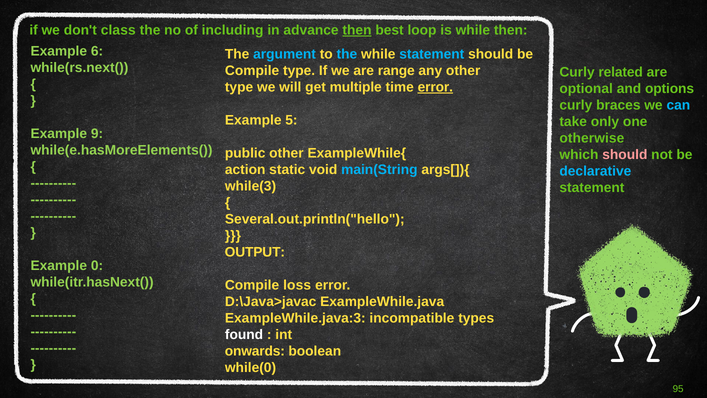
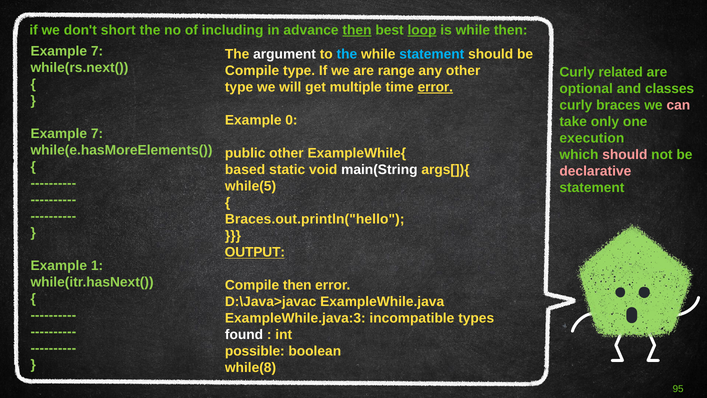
class: class -> short (118, 30)
loop underline: none -> present (422, 30)
6: 6 -> 7 (97, 51)
argument colour: light blue -> white (285, 54)
options: options -> classes (670, 89)
can colour: light blue -> pink (678, 105)
5: 5 -> 0 (291, 120)
9: 9 -> 7 (97, 134)
otherwise: otherwise -> execution (592, 138)
action: action -> based (245, 170)
main(String colour: light blue -> white (379, 170)
declarative colour: light blue -> pink (595, 171)
while(3: while(3 -> while(5 (251, 186)
Several.out.println("hello: Several.out.println("hello -> Braces.out.println("hello (315, 219)
OUTPUT underline: none -> present (255, 252)
0: 0 -> 1 (97, 266)
Compile loss: loss -> then (297, 285)
onwards: onwards -> possible (255, 351)
while(0: while(0 -> while(8 (251, 368)
